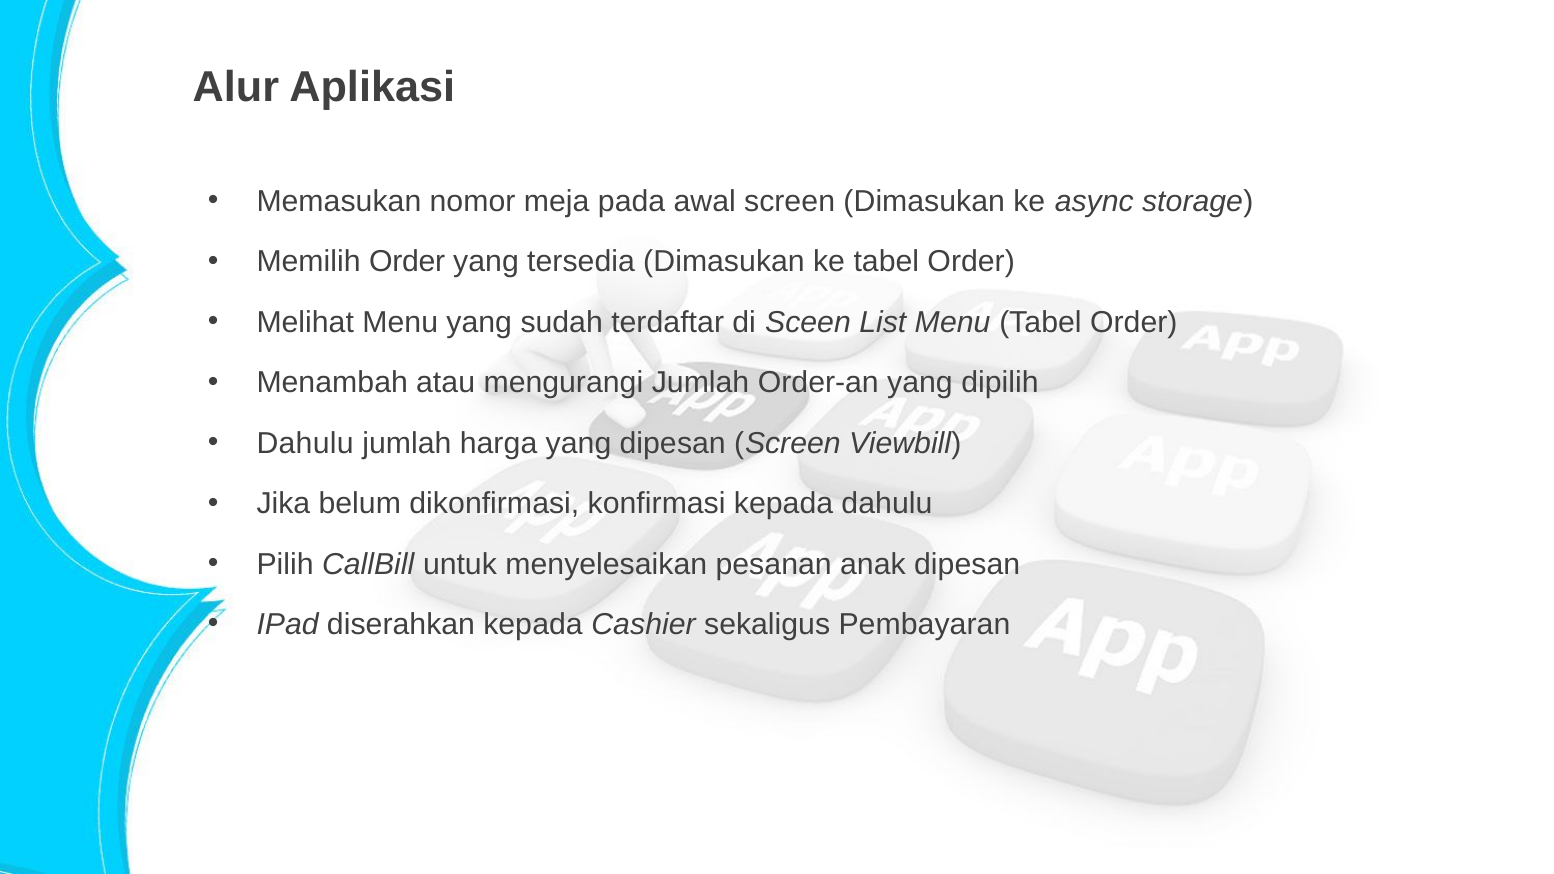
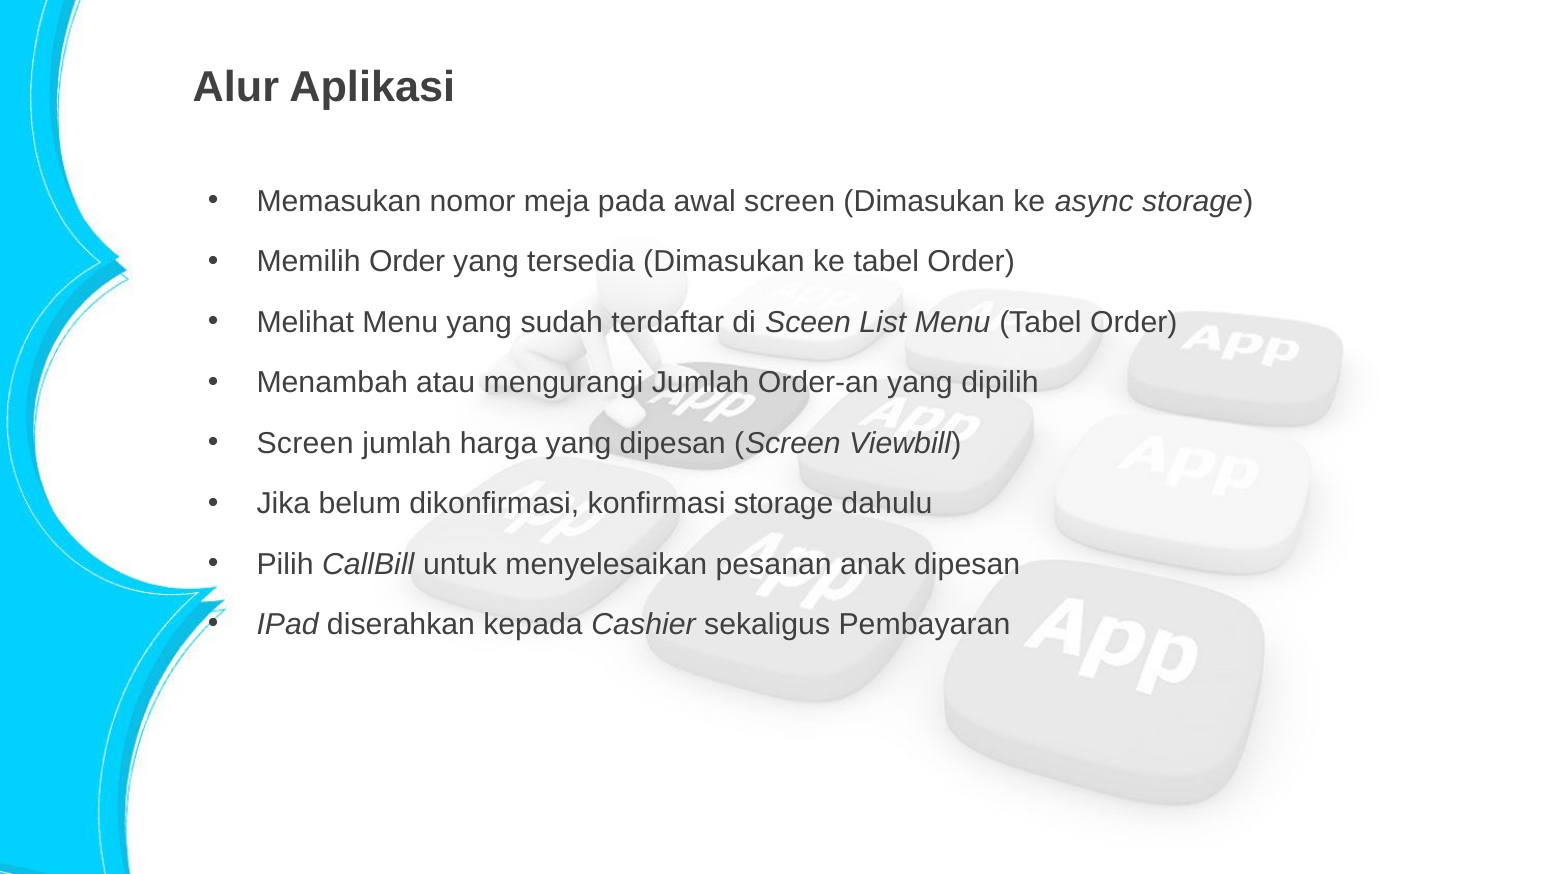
Dahulu: Dahulu -> Screen (305, 443)
konfirmasi kepada: kepada -> storage (784, 504)
